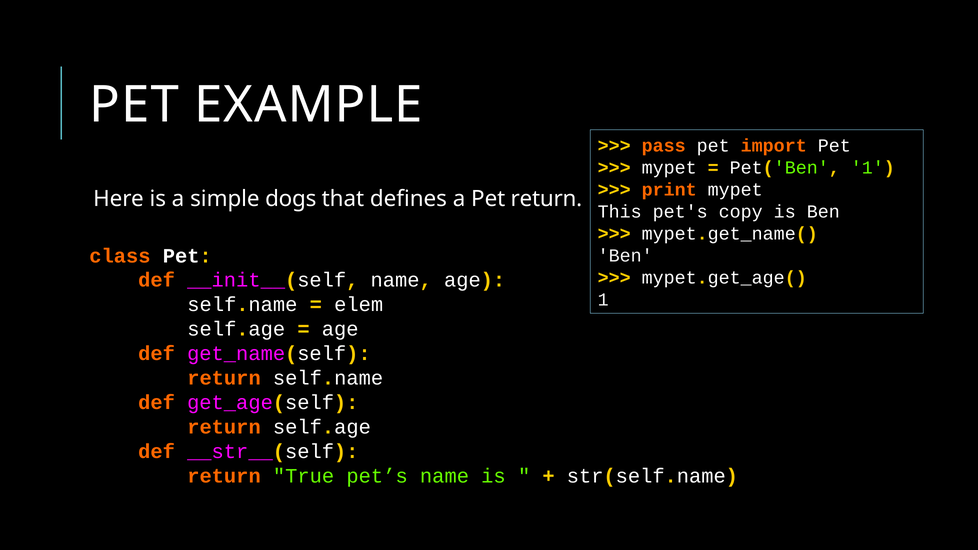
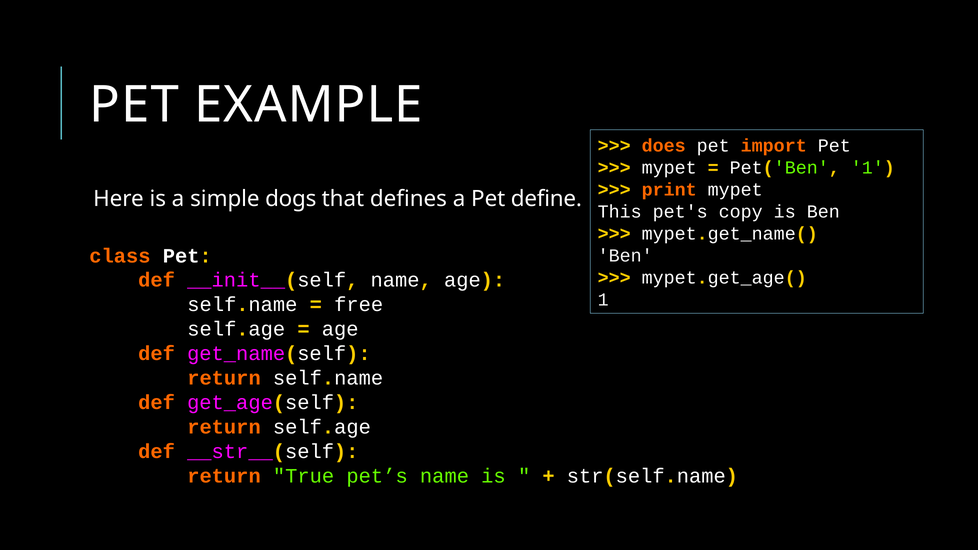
pass: pass -> does (664, 146)
Pet return: return -> define (546, 199)
elem: elem -> free (359, 305)
